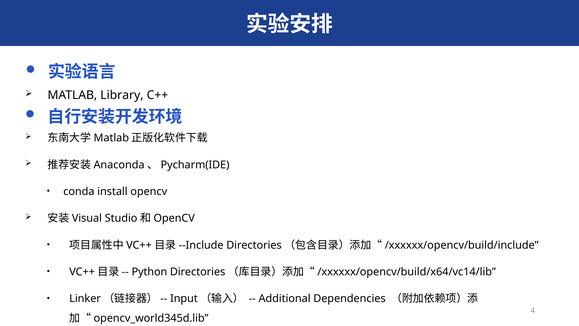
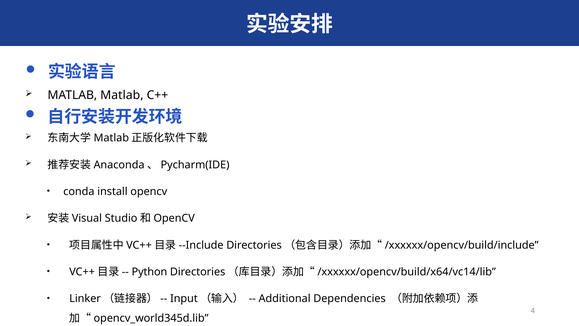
MATLAB Library: Library -> Matlab (122, 95)
